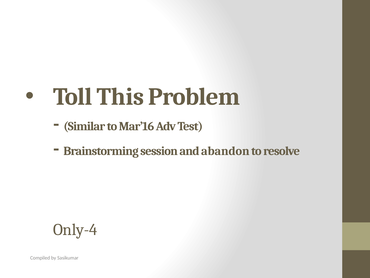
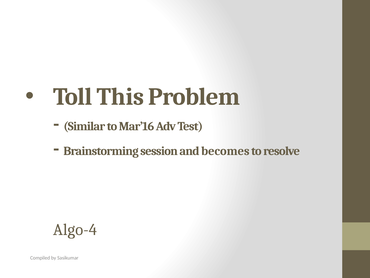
abandon: abandon -> becomes (225, 151)
Only-4: Only-4 -> Algo-4 (75, 229)
